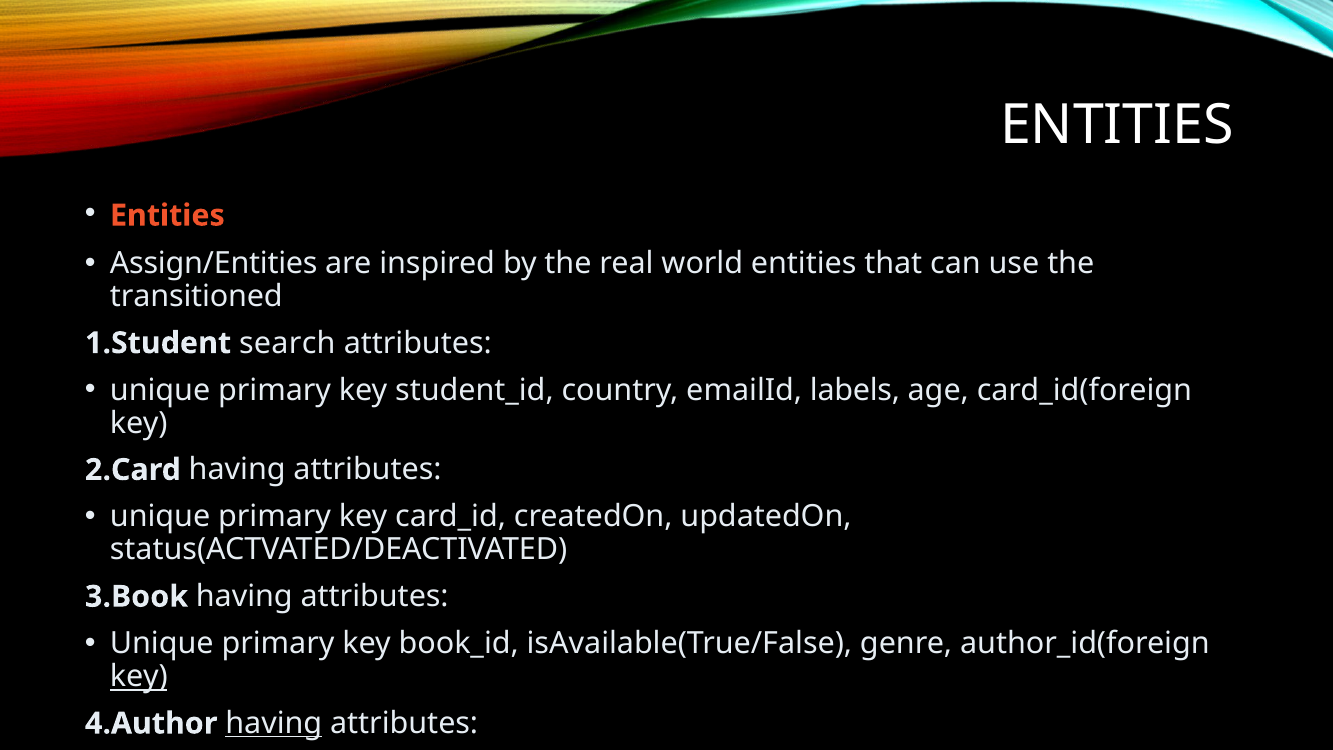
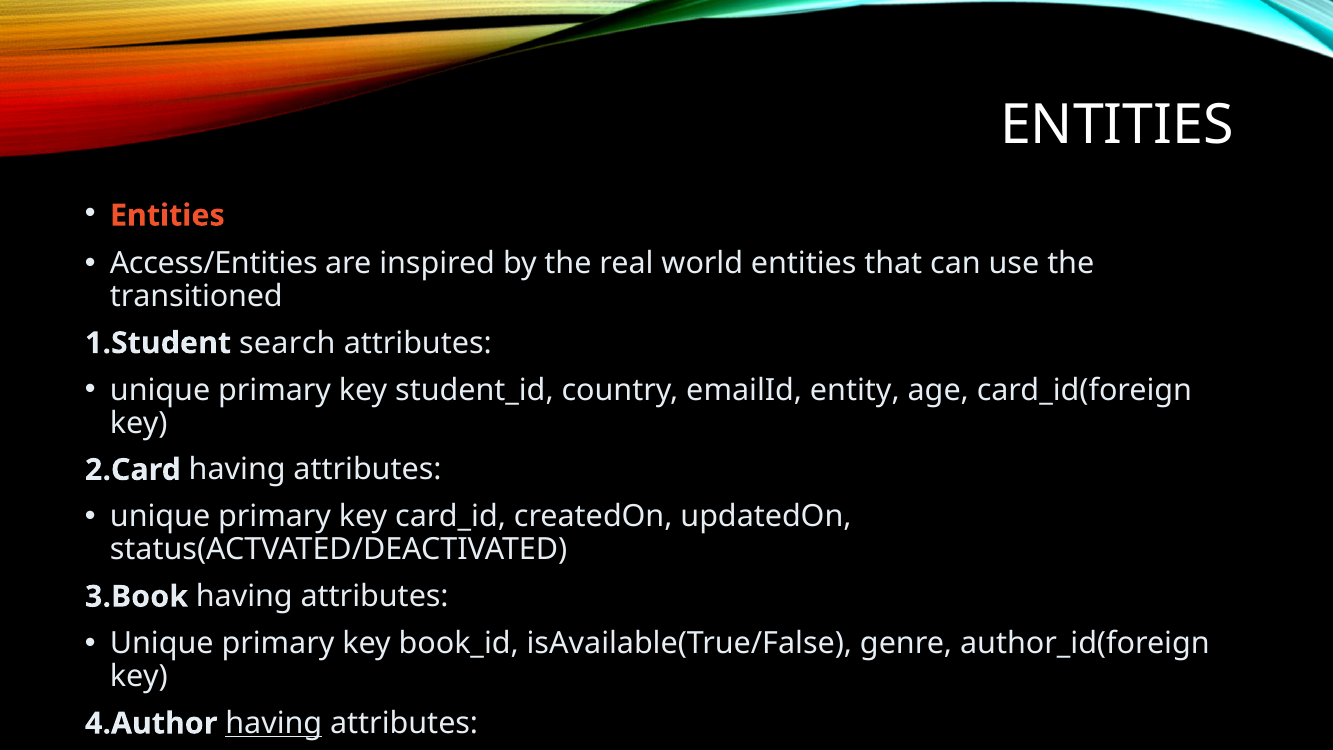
Assign/Entities: Assign/Entities -> Access/Entities (214, 263)
labels: labels -> entity (855, 390)
key underline: present -> none (139, 676)
